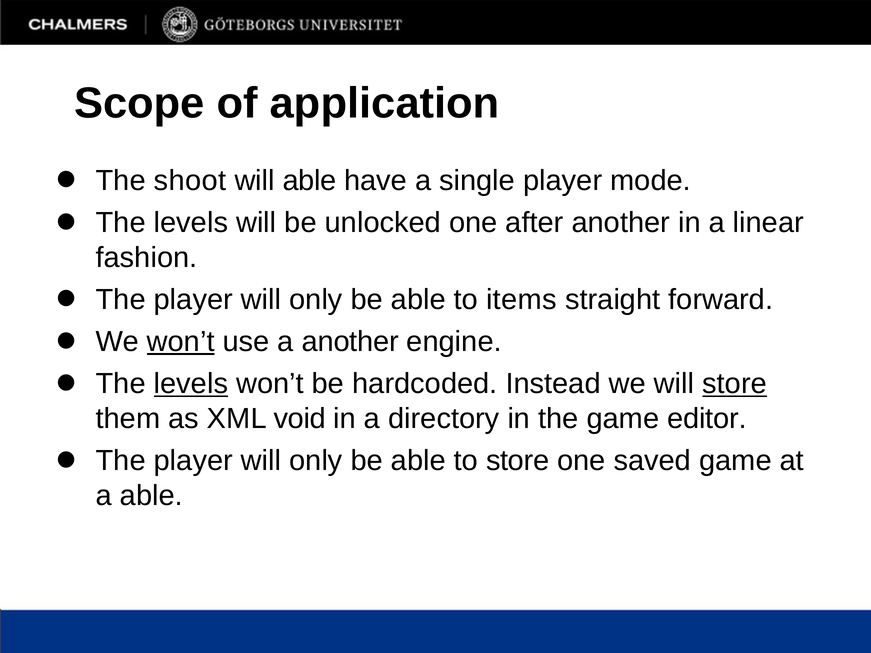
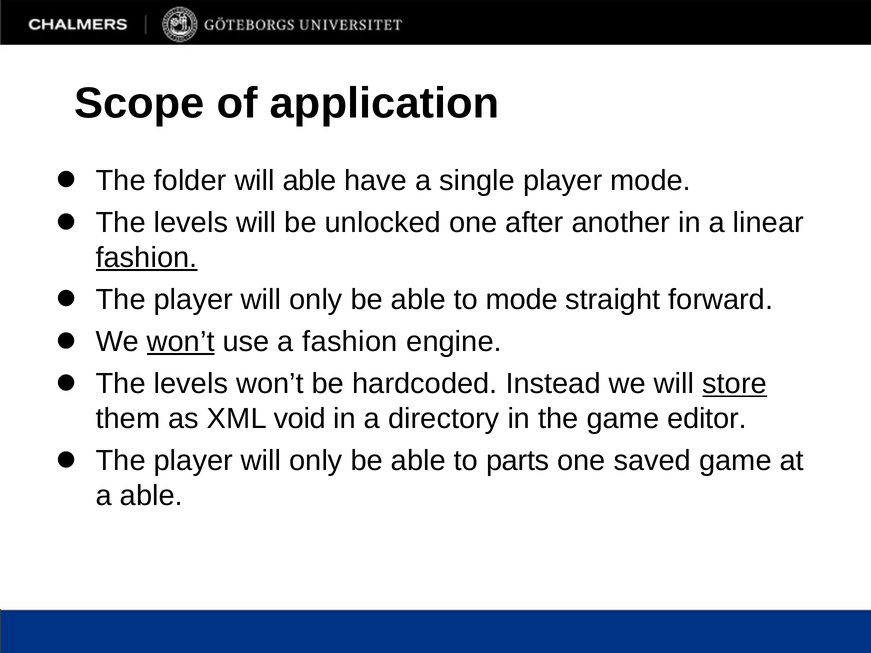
shoot: shoot -> folder (190, 181)
fashion underline: none -> present (147, 258)
to items: items -> mode (522, 300)
a another: another -> fashion (350, 342)
levels underline: present -> none (191, 384)
to store: store -> parts (518, 461)
